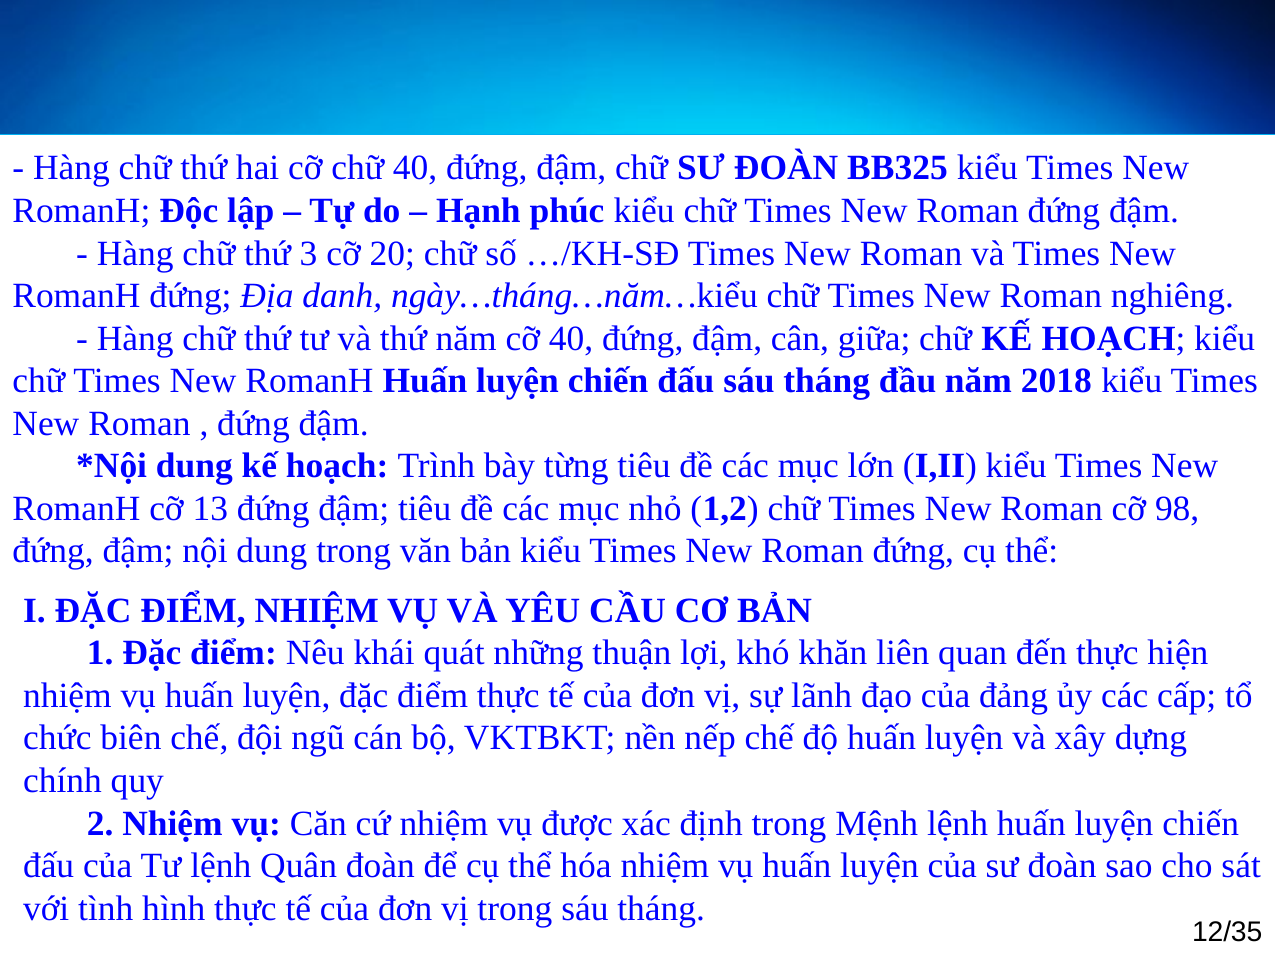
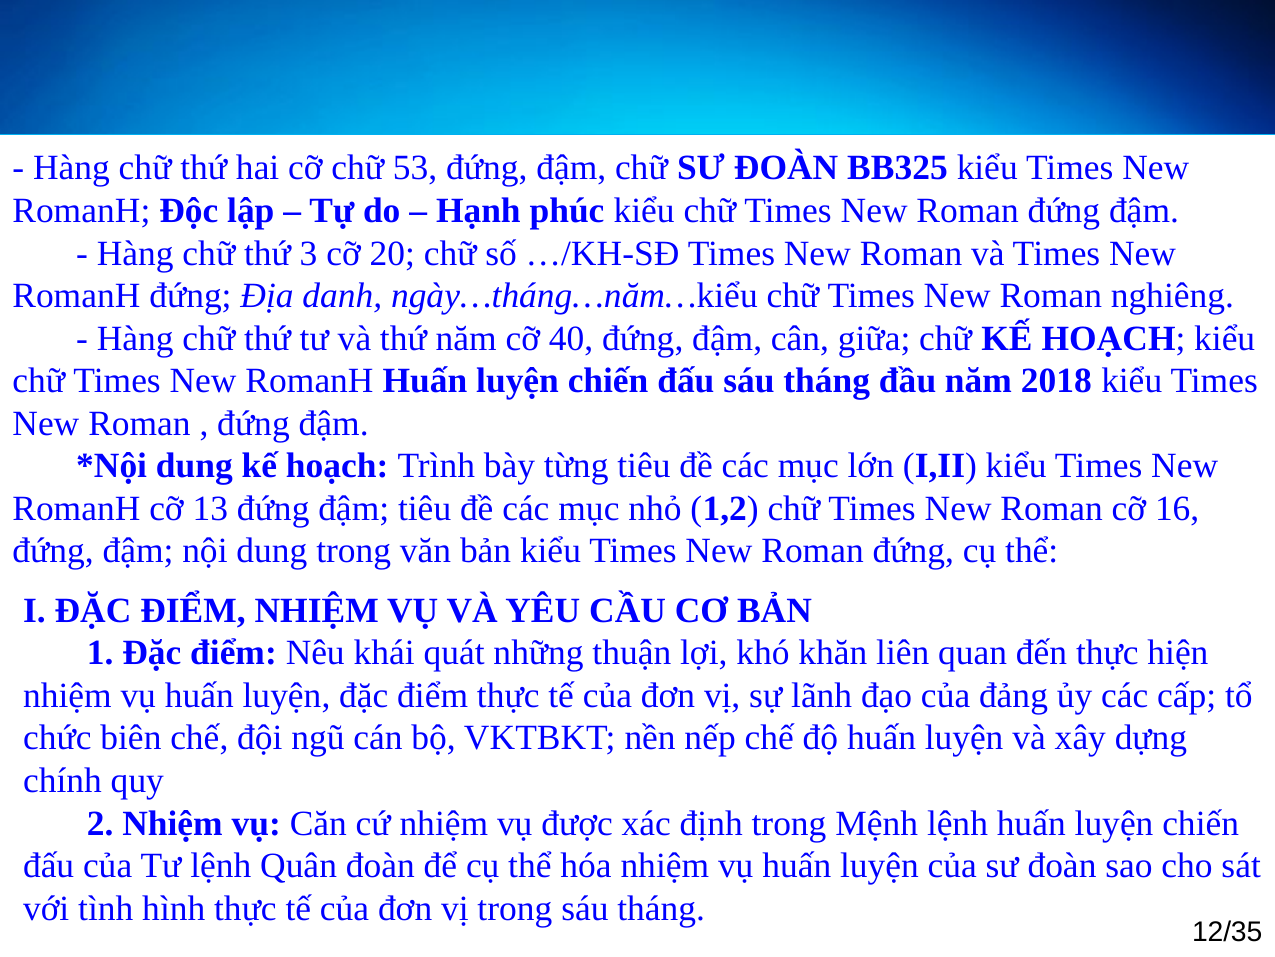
chữ 40: 40 -> 53 (415, 168)
98: 98 -> 16 (1177, 508)
